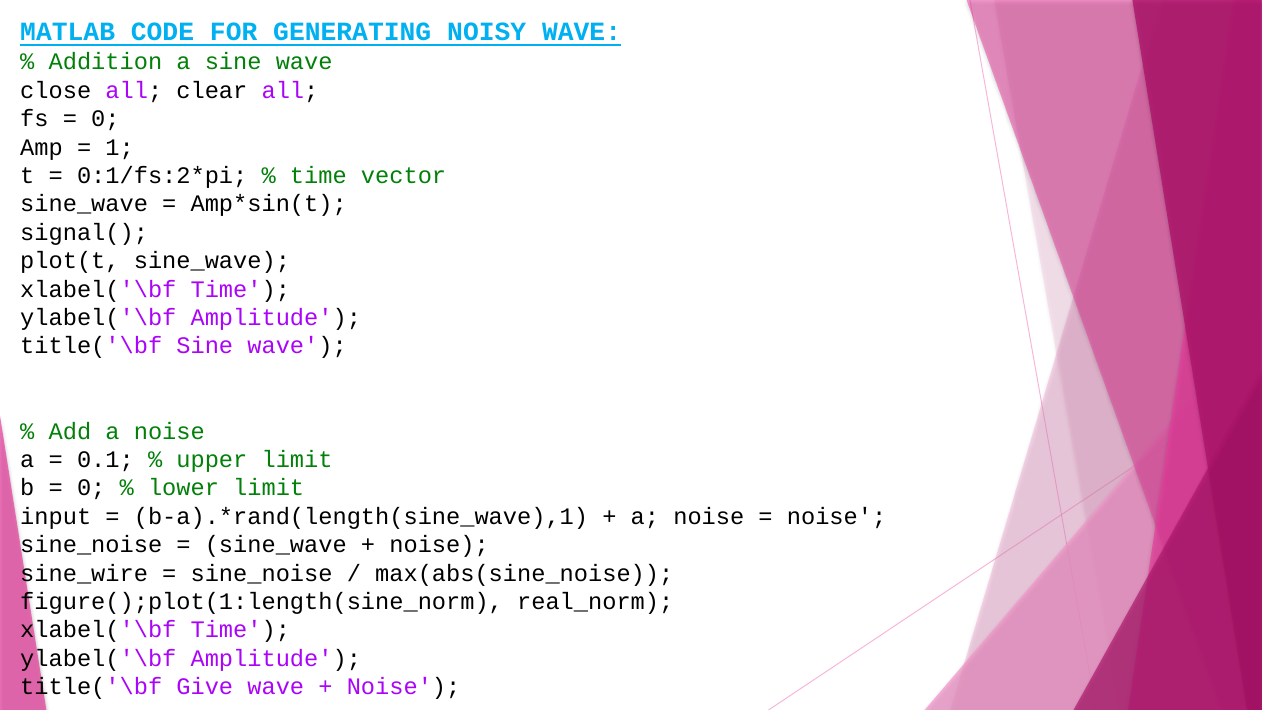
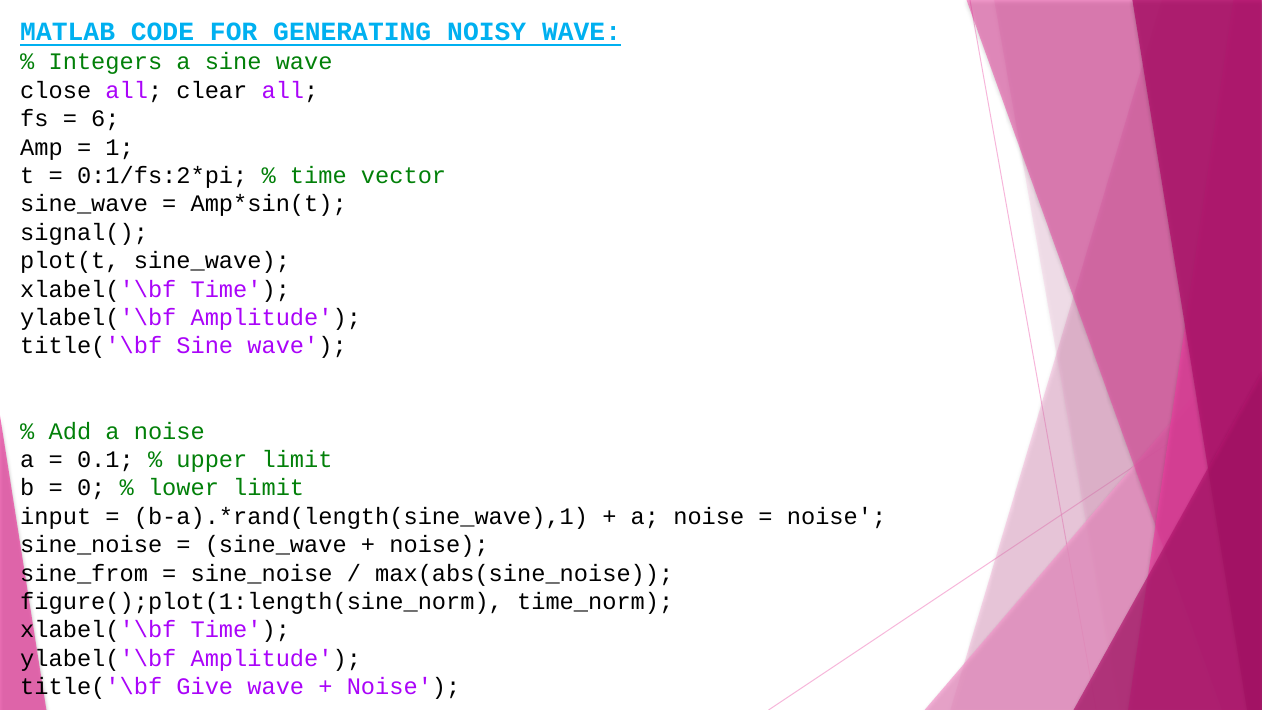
Addition: Addition -> Integers (105, 62)
0: 0 -> 6 (105, 119)
sine_wire: sine_wire -> sine_from (84, 573)
real_norm: real_norm -> time_norm (595, 602)
